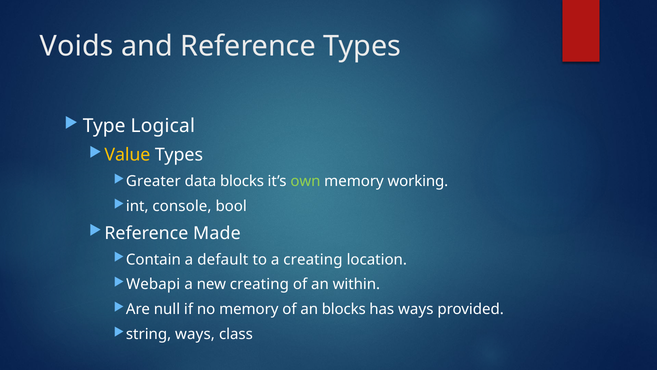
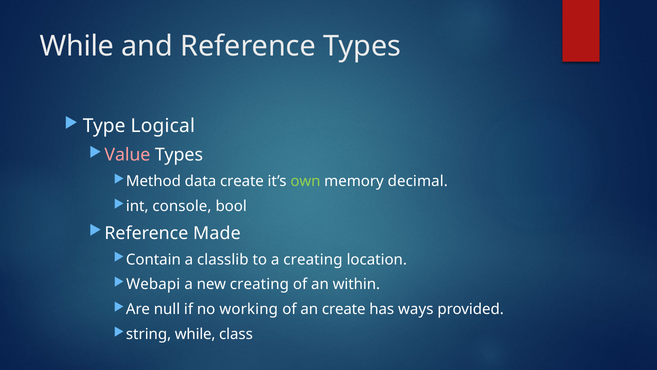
Voids: Voids -> While (77, 46)
Value colour: yellow -> pink (127, 155)
Greater: Greater -> Method (153, 181)
data blocks: blocks -> create (242, 181)
working: working -> decimal (418, 181)
default: default -> classlib (223, 259)
no memory: memory -> working (249, 309)
an blocks: blocks -> create (344, 309)
string ways: ways -> while (195, 334)
